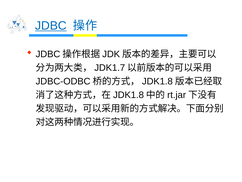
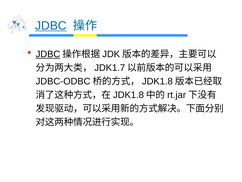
JDBC underline: none -> present (48, 54)
